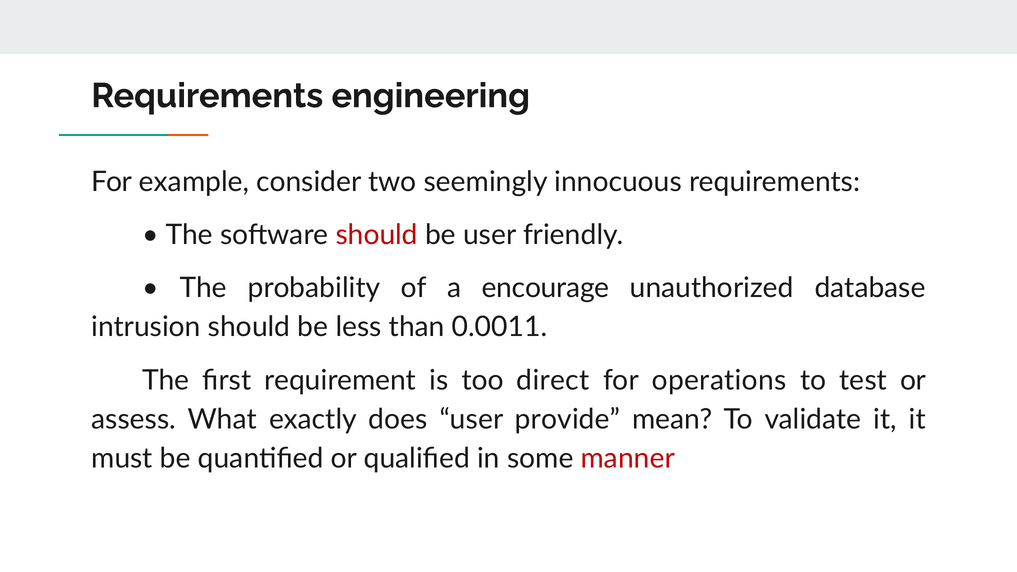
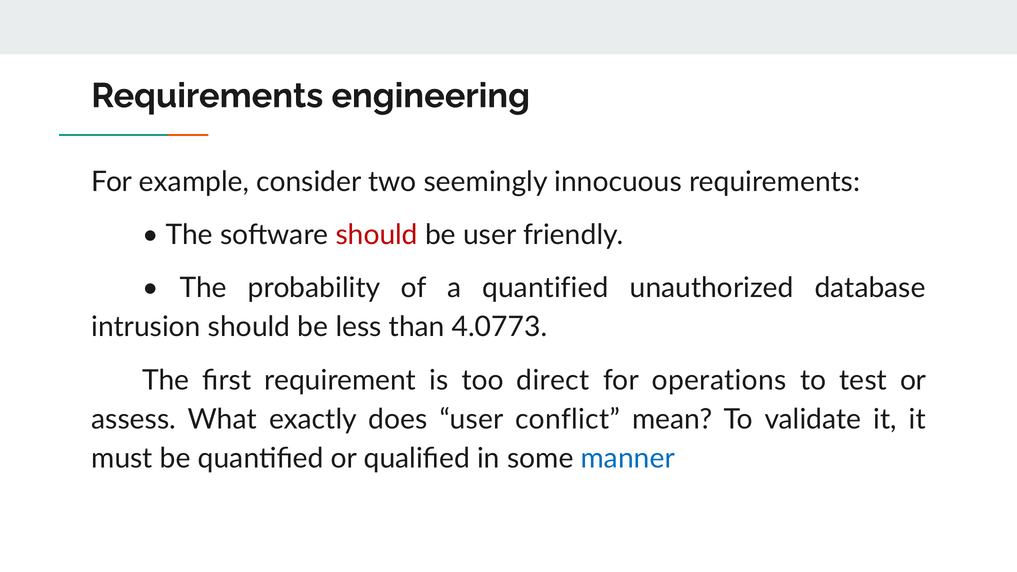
a encourage: encourage -> quantified (545, 288)
0.0011: 0.0011 -> 4.0773 (500, 327)
provide: provide -> conflict (567, 419)
manner colour: red -> blue (628, 458)
